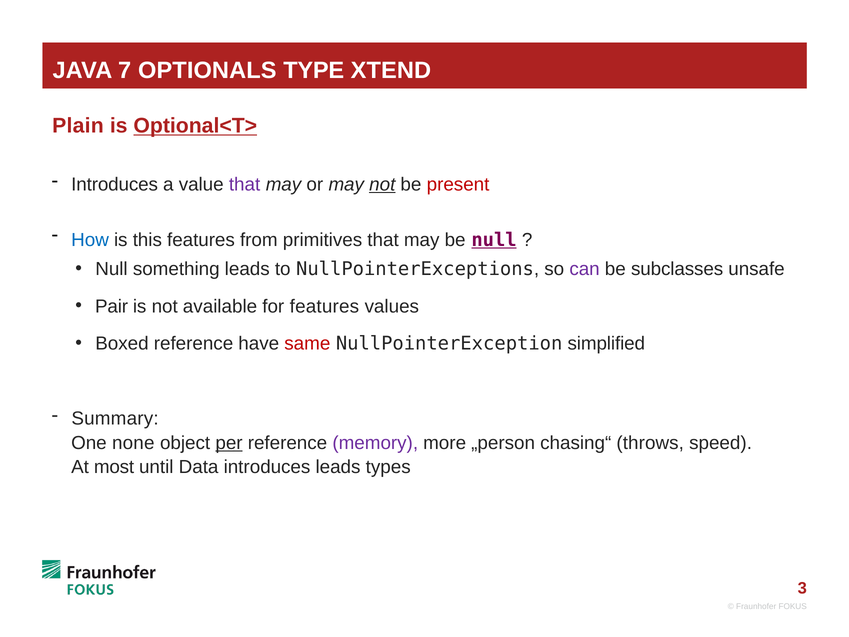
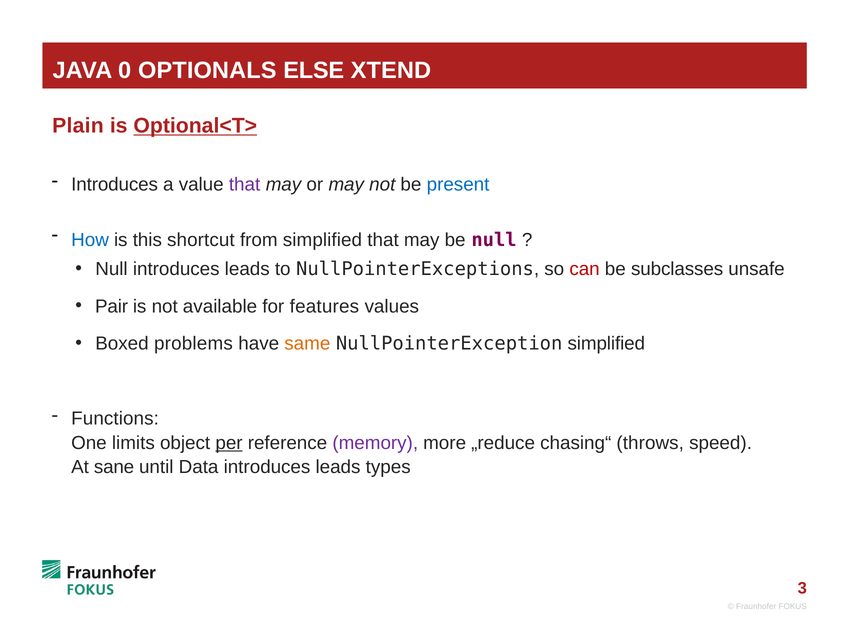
7: 7 -> 0 (125, 71)
TYPE: TYPE -> ELSE (314, 71)
not underline: present -> none (382, 184)
present colour: red -> blue (458, 184)
this features: features -> shortcut (201, 240)
from primitives: primitives -> simplified (322, 240)
null underline: present -> none (494, 240)
Null something: something -> introduces (176, 269)
can colour: purple -> red (585, 269)
Boxed reference: reference -> problems (193, 344)
same colour: red -> orange (307, 344)
Summary: Summary -> Functions (115, 418)
none: none -> limits (133, 443)
„person: „person -> „reduce (503, 443)
most: most -> sane (114, 467)
